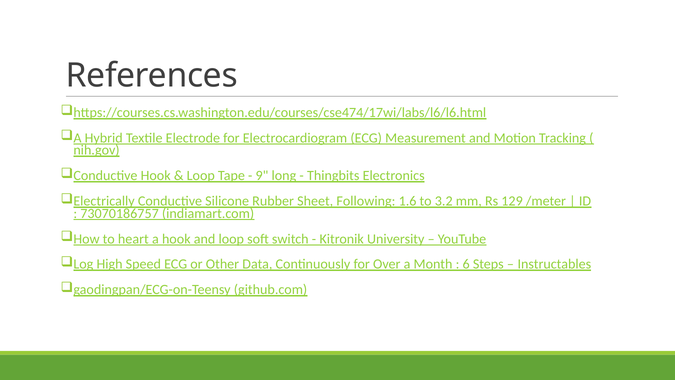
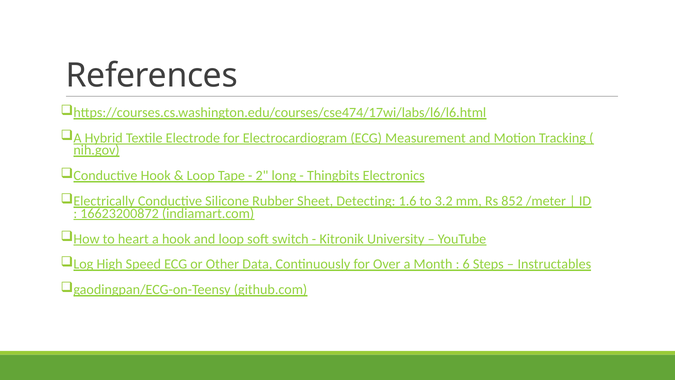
9: 9 -> 2 (262, 176)
Following: Following -> Detecting (366, 201)
129: 129 -> 852 (512, 201)
73070186757: 73070186757 -> 16623200872 (120, 213)
